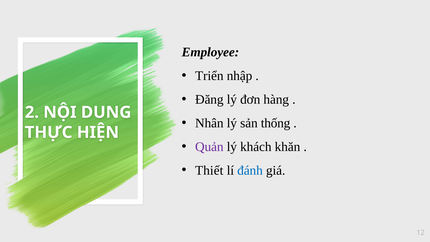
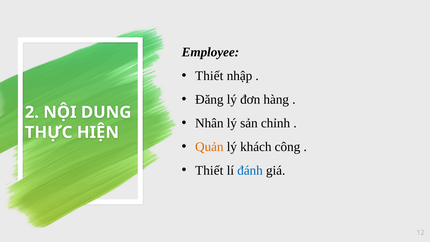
Triển: Triển -> Thiết (209, 76)
thống: thống -> chỉnh (276, 123)
Quản colour: purple -> orange (209, 147)
khăn: khăn -> công (287, 147)
